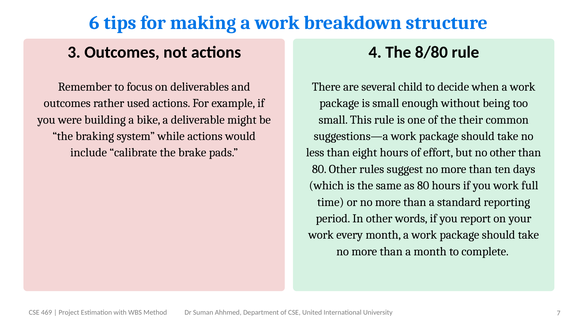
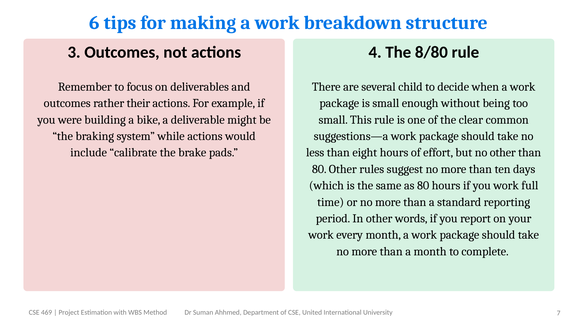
used: used -> their (138, 103)
their: their -> clear (471, 120)
